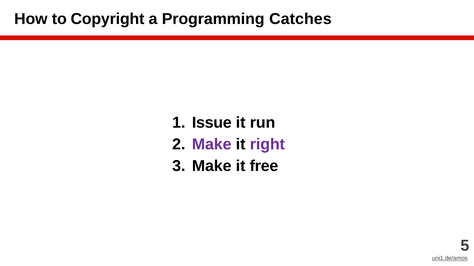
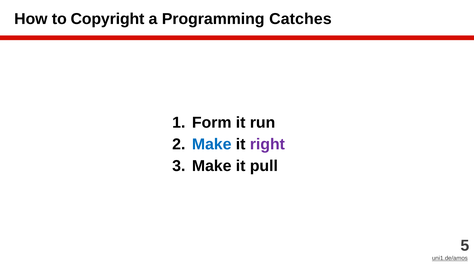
Issue: Issue -> Form (212, 123)
Make colour: purple -> blue (212, 145)
free: free -> pull (264, 167)
